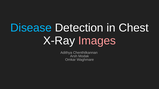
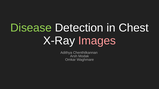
Disease colour: light blue -> light green (31, 28)
